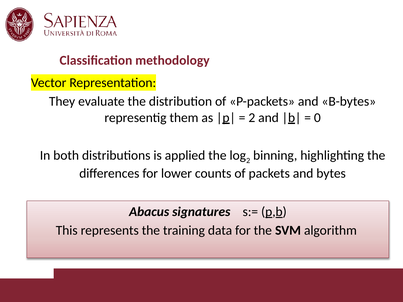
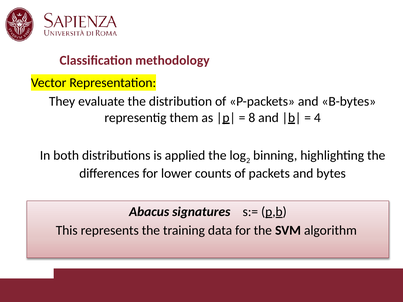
2: 2 -> 8 (252, 118)
0: 0 -> 4 (317, 118)
